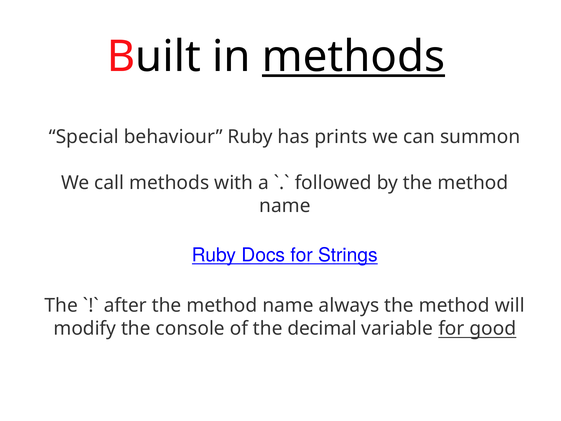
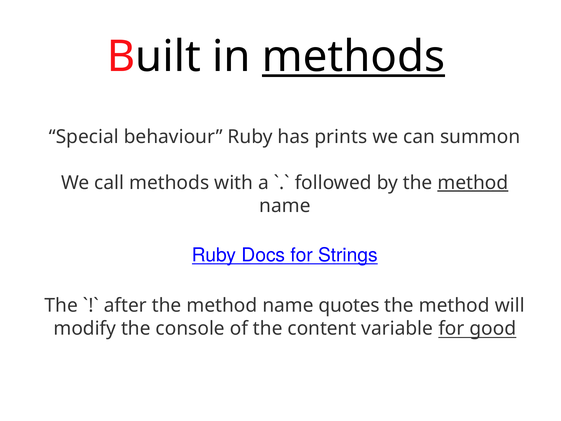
method underline: none -> present (473, 183)
always: always -> quotes (349, 305)
decimal: decimal -> content (322, 328)
